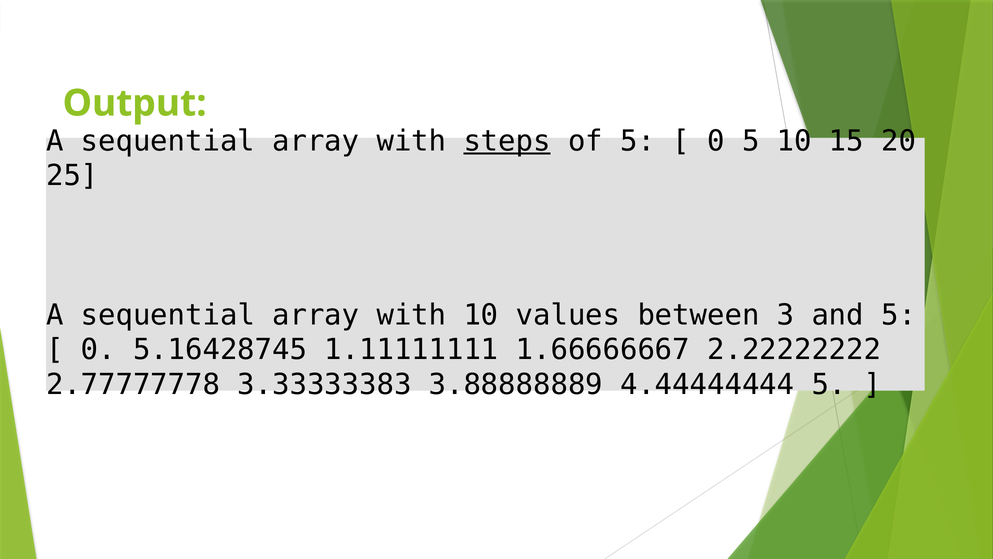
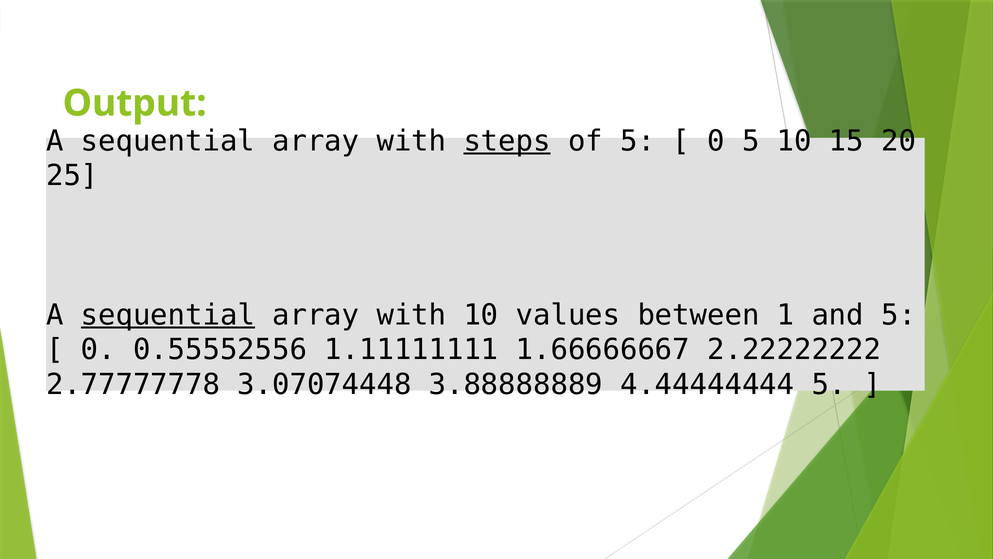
sequential underline: none -> present (168, 315)
3: 3 -> 1 (785, 315)
5.16428745: 5.16428745 -> 0.55552556 (220, 350)
3.33333383: 3.33333383 -> 3.07074448 (324, 384)
